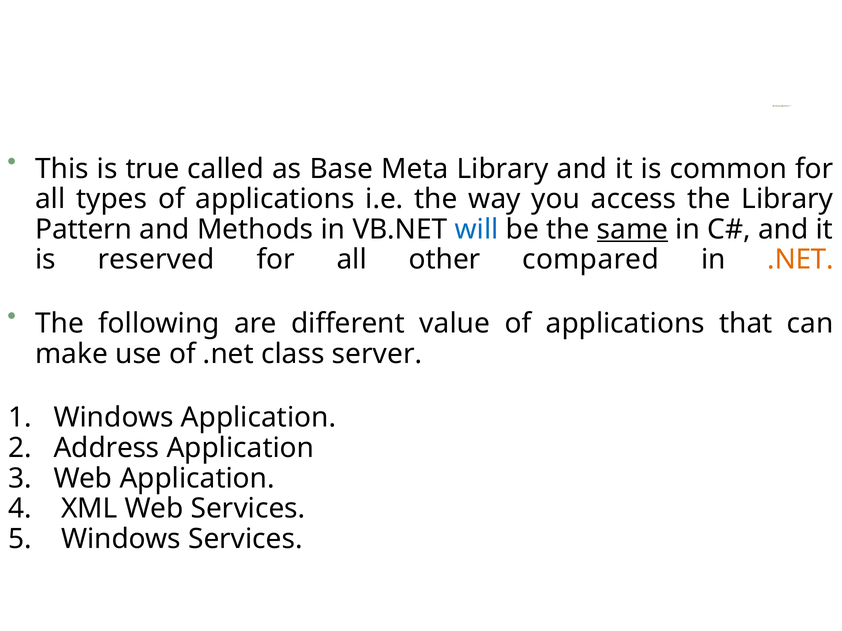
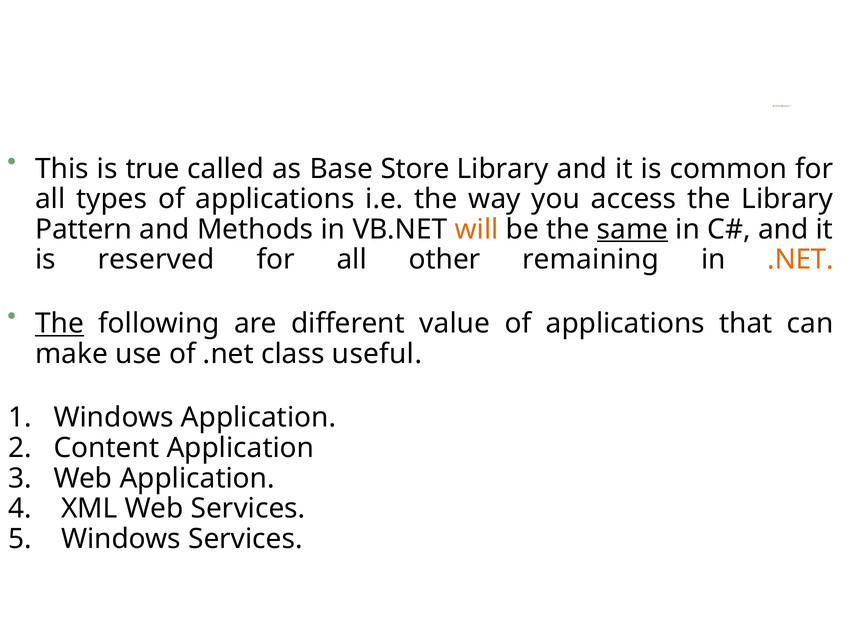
Meta: Meta -> Store (415, 169)
will colour: blue -> orange (477, 230)
compared: compared -> remaining (591, 260)
The underline: none -> present (60, 324)
server: server -> useful (377, 354)
Address: Address -> Content (106, 448)
